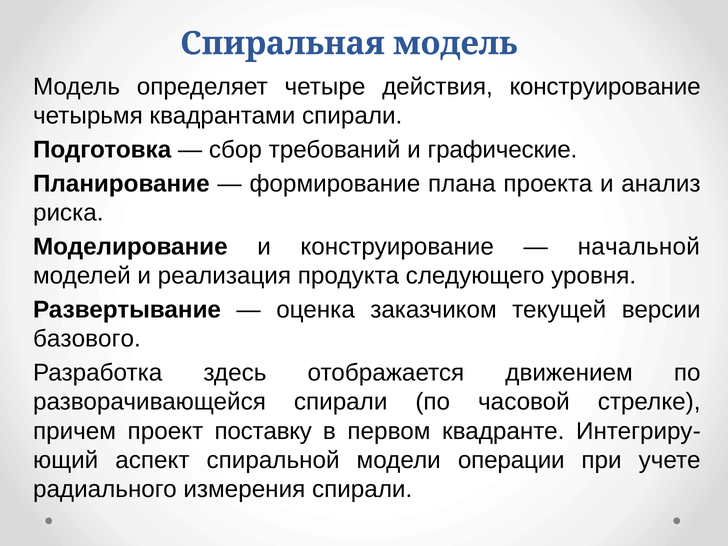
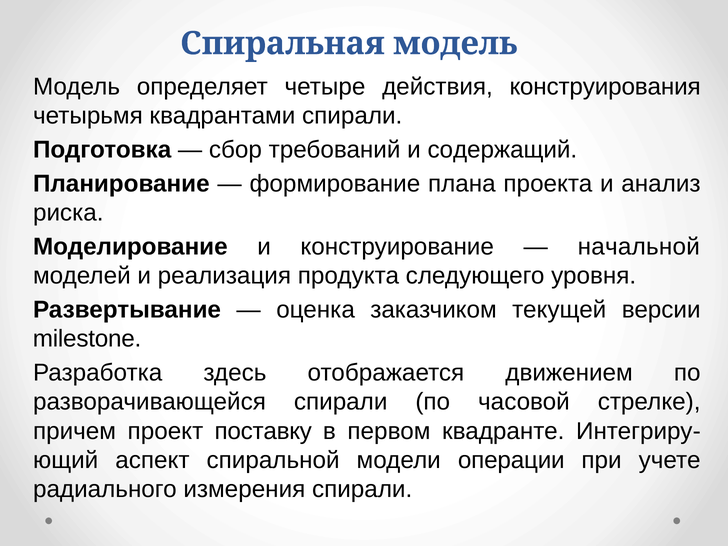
действия конструирование: конструирование -> конструирования (605, 87)
графические: графические -> содержащий (502, 150)
базового: базового -> milestone (87, 339)
